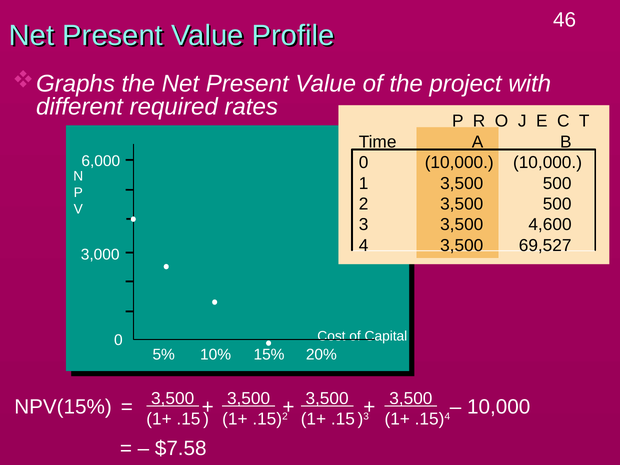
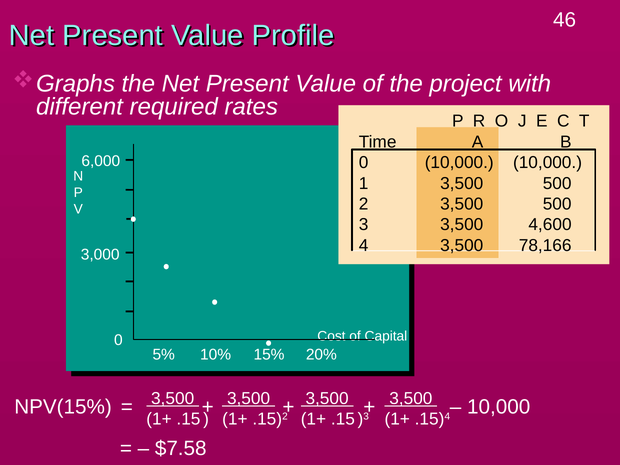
69,527: 69,527 -> 78,166 (545, 245)
